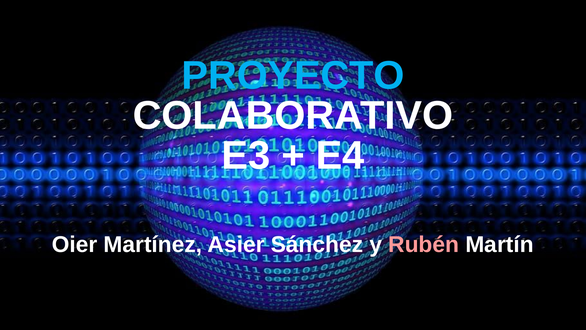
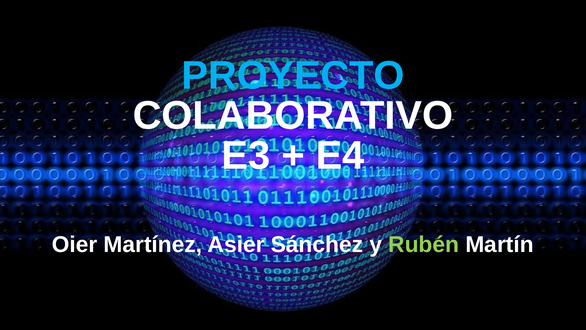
Rubén colour: pink -> light green (424, 244)
